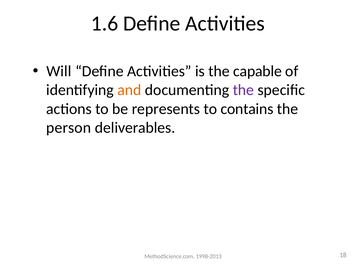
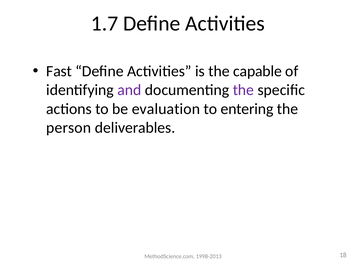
1.6: 1.6 -> 1.7 (105, 24)
Will: Will -> Fast (59, 71)
and colour: orange -> purple (129, 90)
represents: represents -> evaluation (166, 109)
contains: contains -> entering (247, 109)
